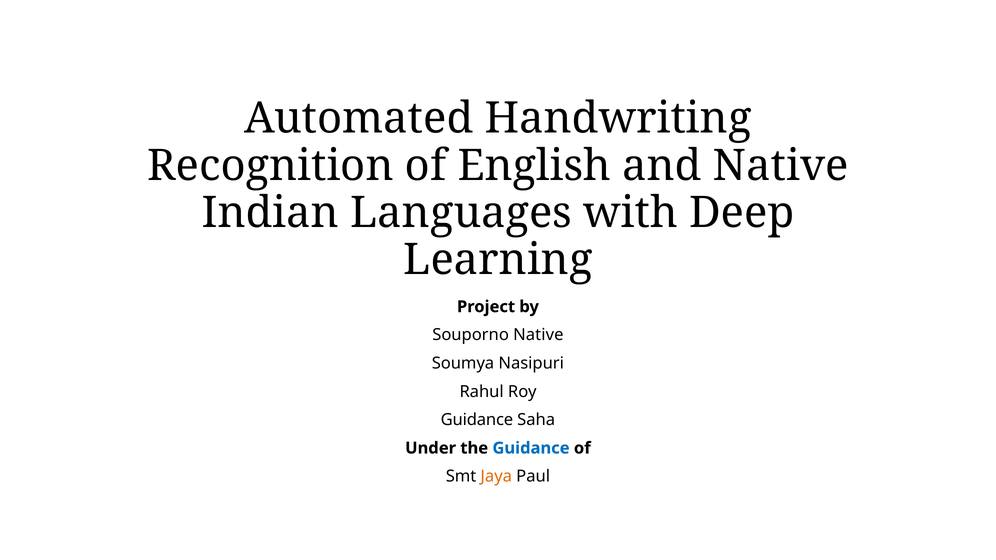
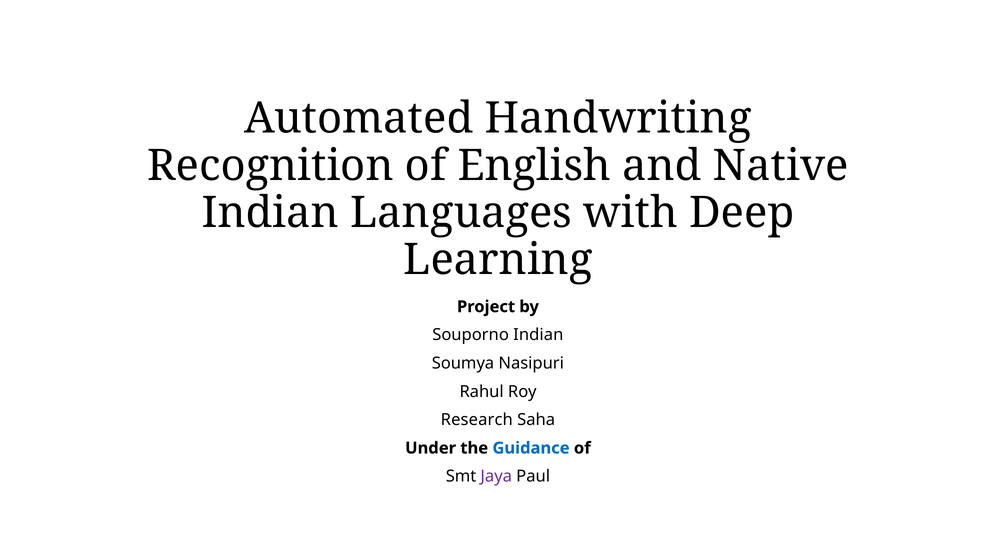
Souporno Native: Native -> Indian (538, 335)
Guidance: Guidance -> Research (477, 420)
Jaya colour: orange -> purple (496, 477)
